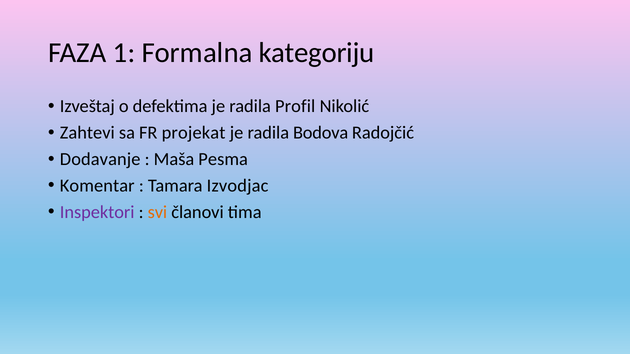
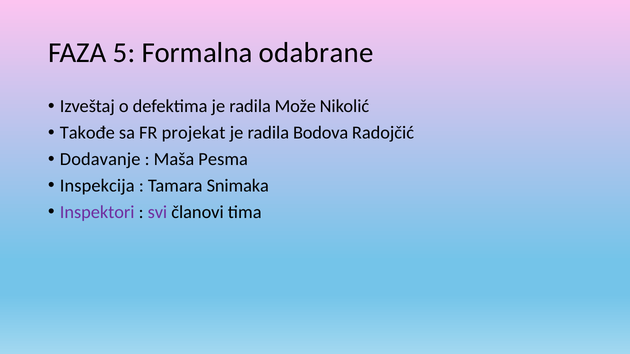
1: 1 -> 5 (124, 53)
kategoriju: kategoriju -> odabrane (316, 53)
Profil: Profil -> Može (295, 107)
Zahtevi: Zahtevi -> Takođe (87, 133)
Komentar: Komentar -> Inspekcija (97, 186)
Izvodjac: Izvodjac -> Snimaka (238, 186)
svi colour: orange -> purple (157, 212)
